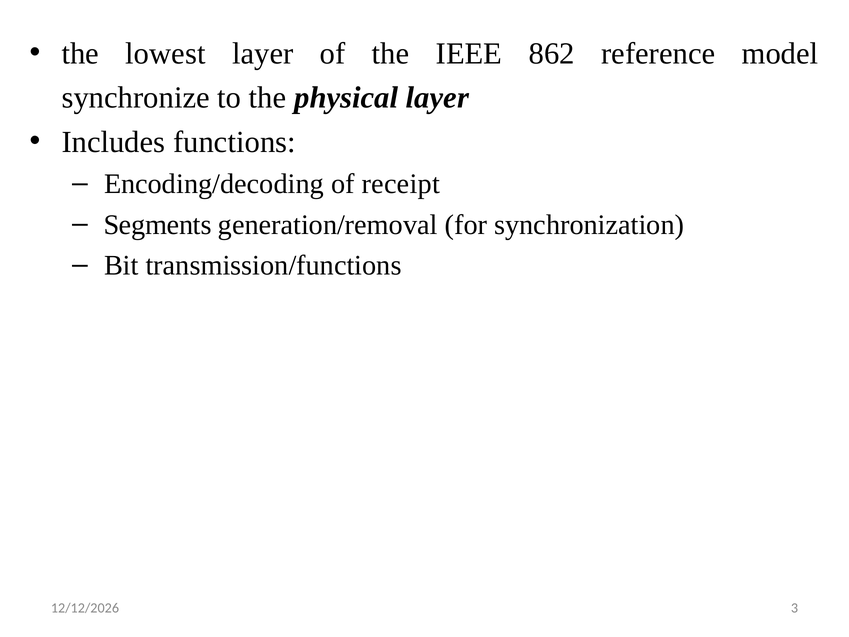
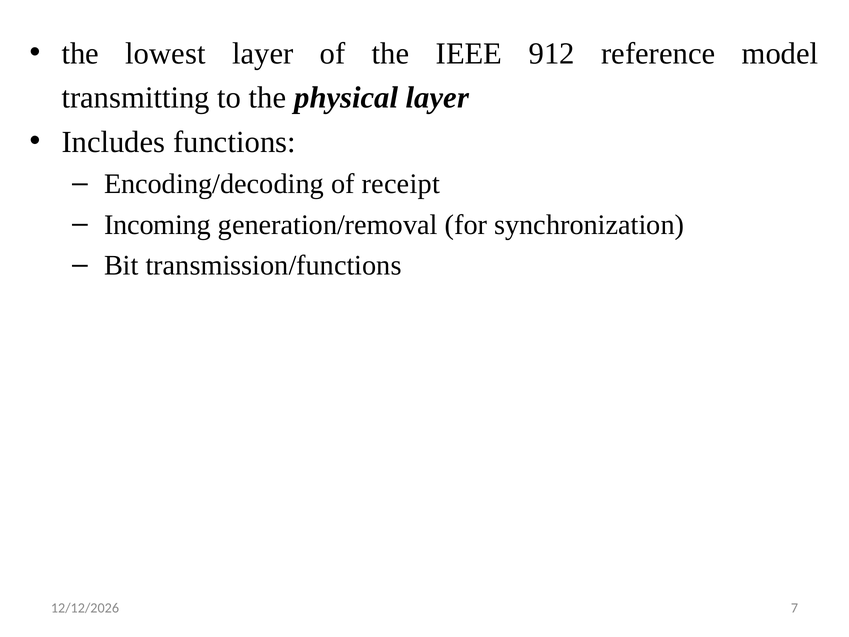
862: 862 -> 912 (552, 53)
synchronize: synchronize -> transmitting (136, 98)
Segments: Segments -> Incoming (157, 225)
3: 3 -> 7 (795, 608)
